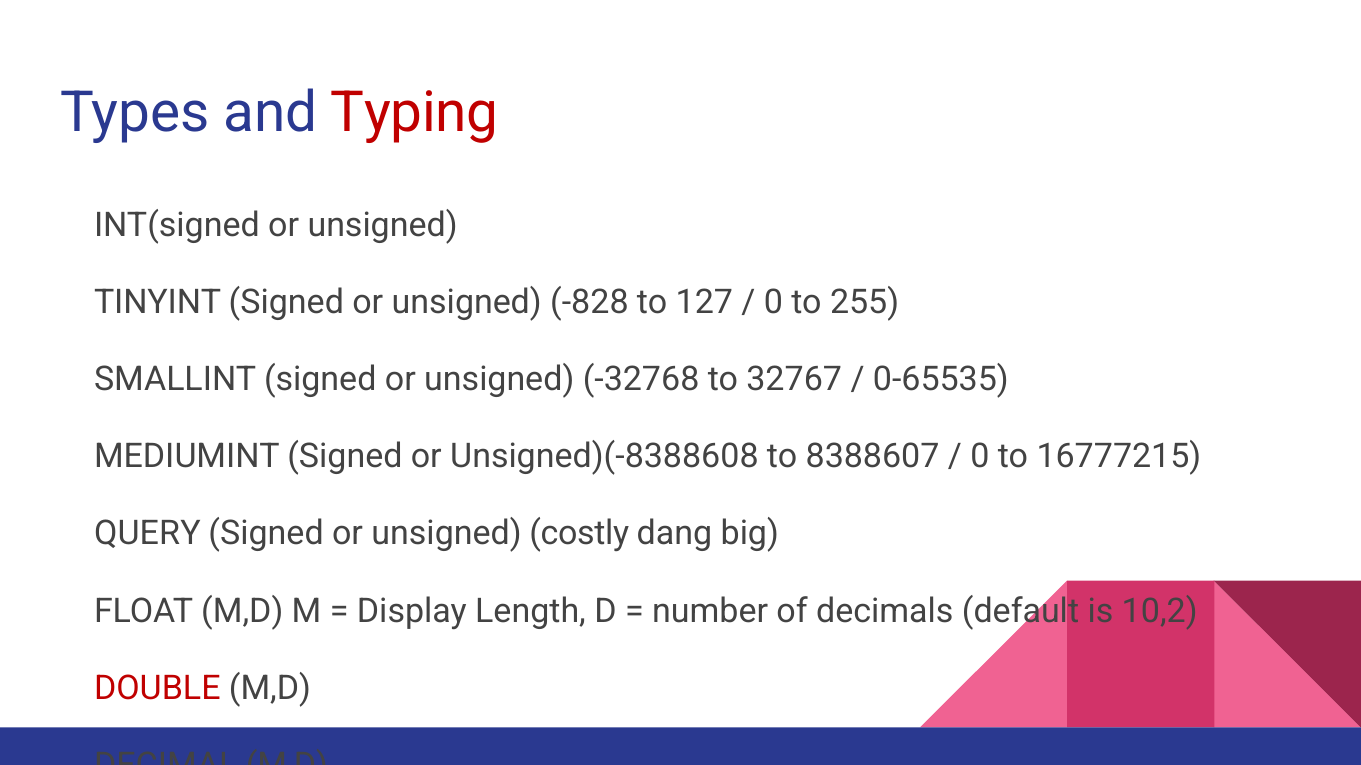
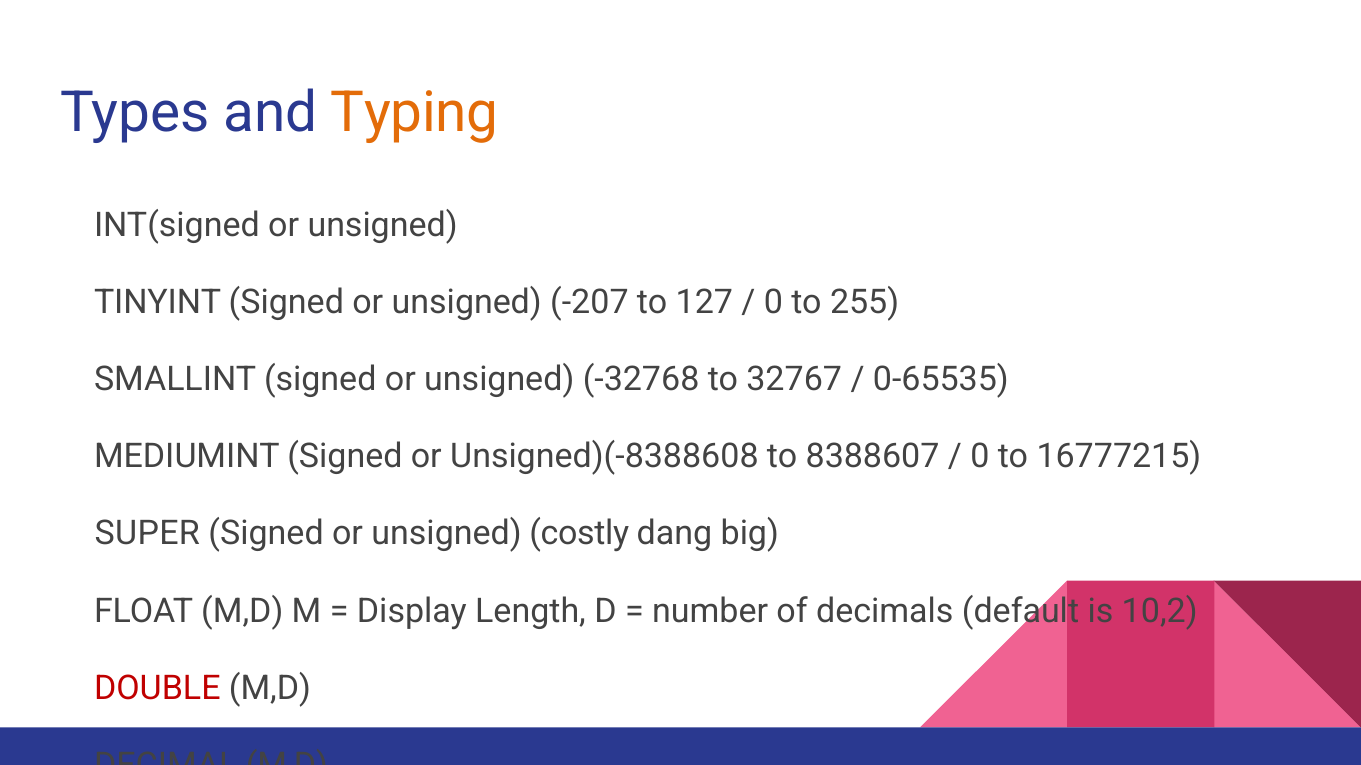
Typing colour: red -> orange (414, 113)
-828: -828 -> -207 (589, 303)
QUERY: QUERY -> SUPER (147, 534)
